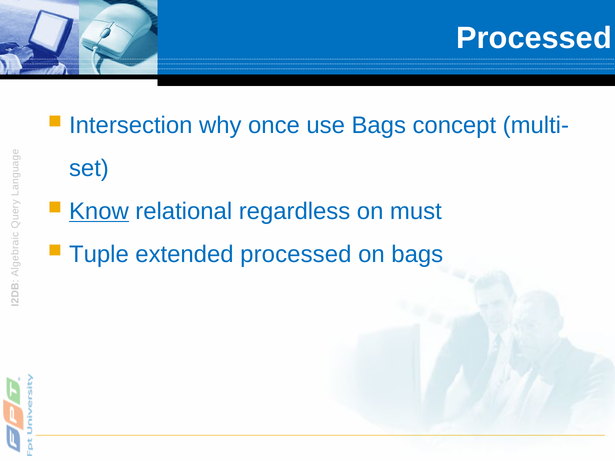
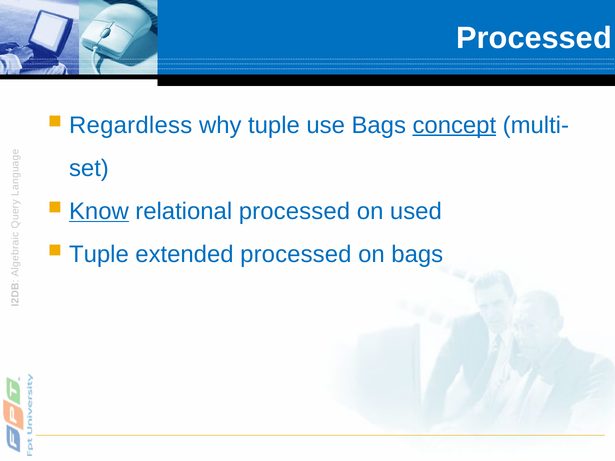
Intersection: Intersection -> Regardless (131, 125)
why once: once -> tuple (274, 125)
concept underline: none -> present (454, 125)
relational regardless: regardless -> processed (294, 211)
must: must -> used (416, 211)
